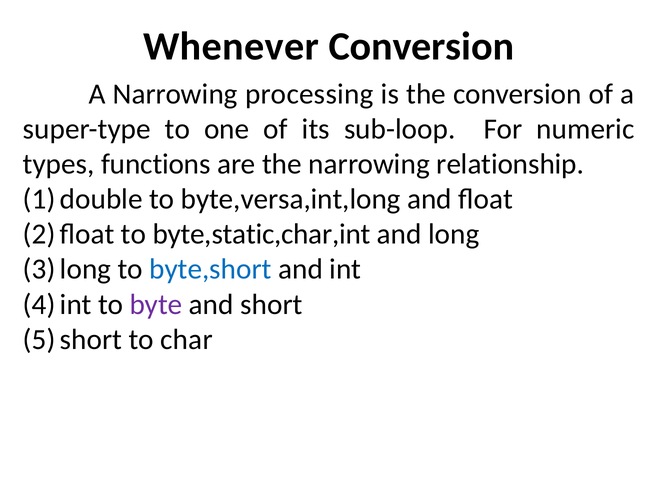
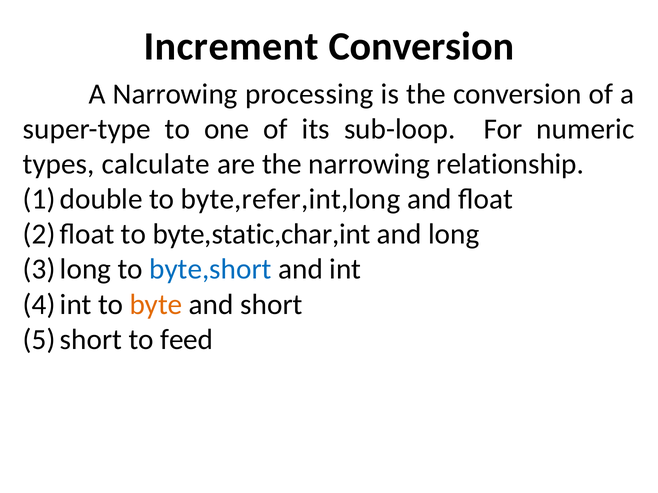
Whenever: Whenever -> Increment (231, 47)
functions: functions -> calculate (156, 164)
byte,versa,int,long: byte,versa,int,long -> byte,refer,int,long (291, 199)
byte colour: purple -> orange (156, 305)
char: char -> feed (187, 340)
